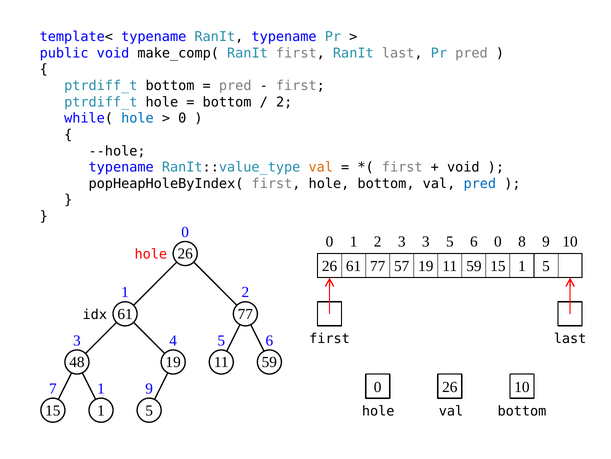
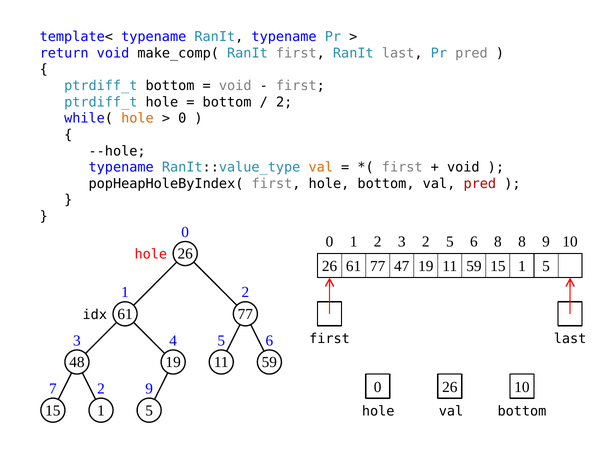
public: public -> return (64, 53)
pred: pred -> void (235, 86)
hole colour: blue -> orange (137, 118)
pred colour: blue -> red (480, 183)
3 3: 3 -> 2 (426, 241)
6 0: 0 -> 8 (498, 241)
57: 57 -> 47 (402, 266)
7 1: 1 -> 2 (101, 388)
